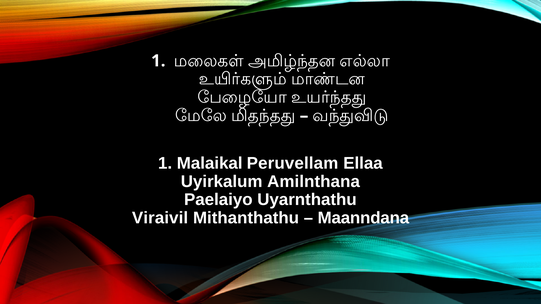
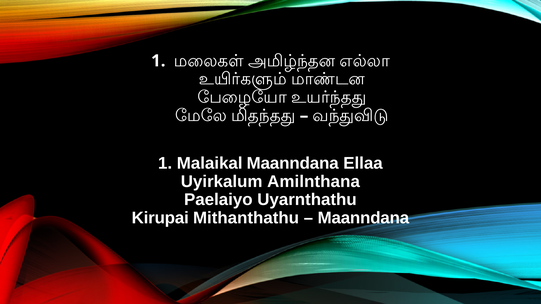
Malaikal Peruvellam: Peruvellam -> Maanndana (293, 163)
Viraivil: Viraivil -> Kirupai (160, 218)
